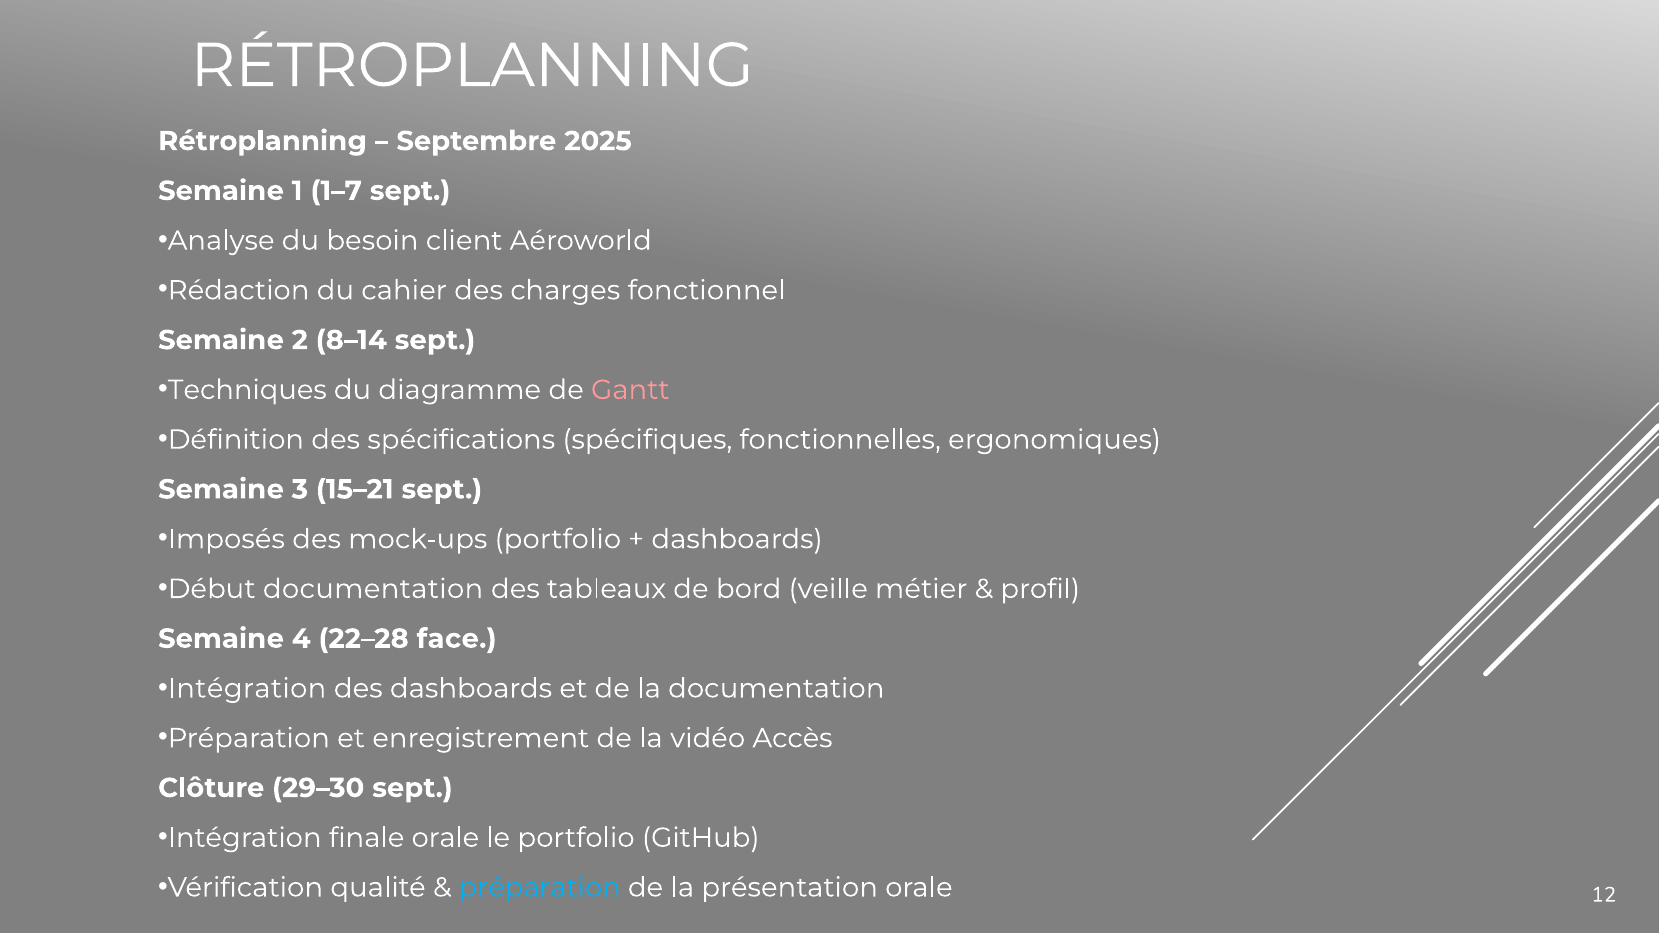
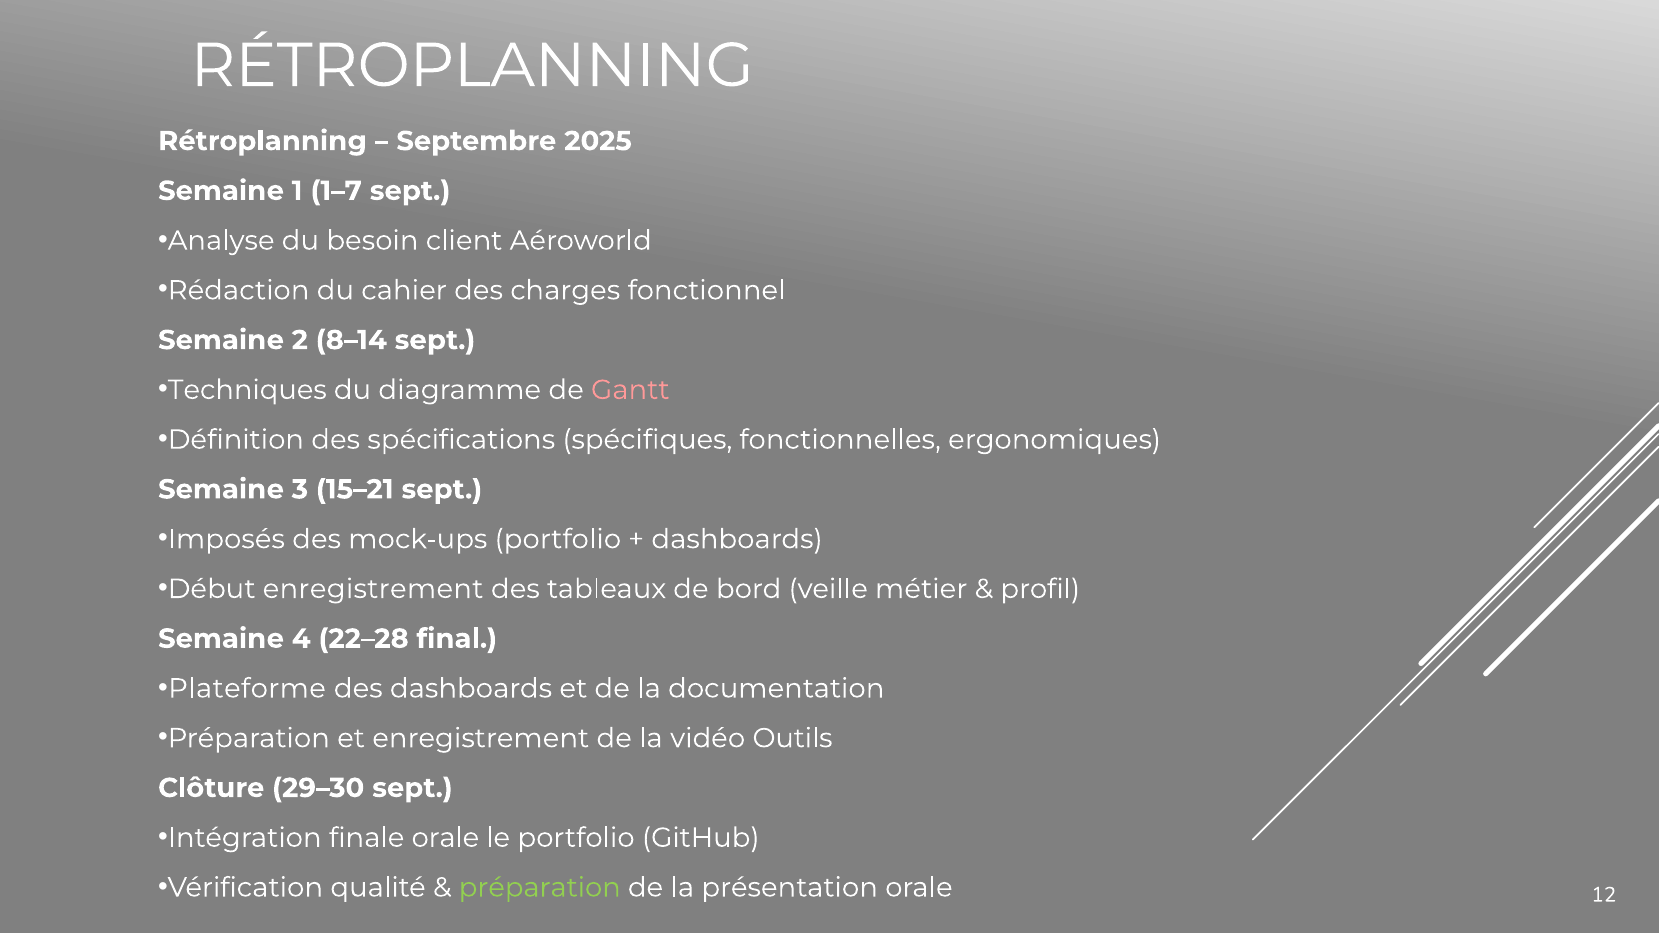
Début documentation: documentation -> enregistrement (373, 589)
face: face -> final (457, 639)
Intégration: Intégration -> Plateforme (247, 689)
Accès: Accès -> Outils (792, 738)
préparation colour: light blue -> light green (540, 888)
